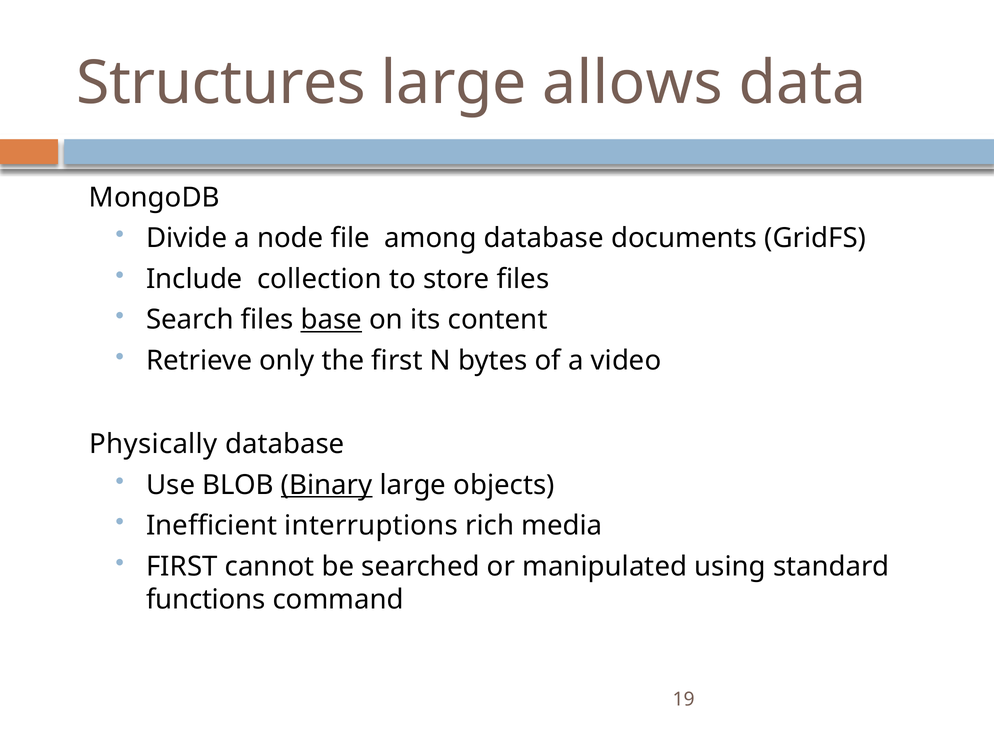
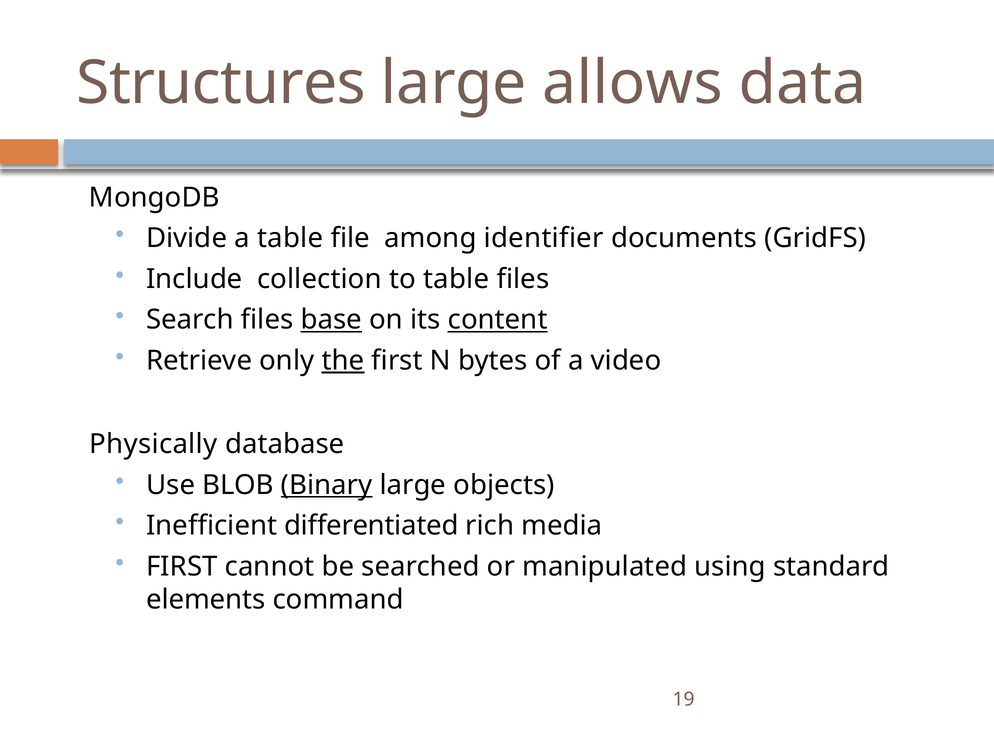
a node: node -> table (290, 238)
among database: database -> identifier (544, 238)
to store: store -> table (456, 279)
content underline: none -> present (498, 320)
the underline: none -> present (343, 360)
interruptions: interruptions -> differentiated (371, 525)
functions: functions -> elements (206, 599)
